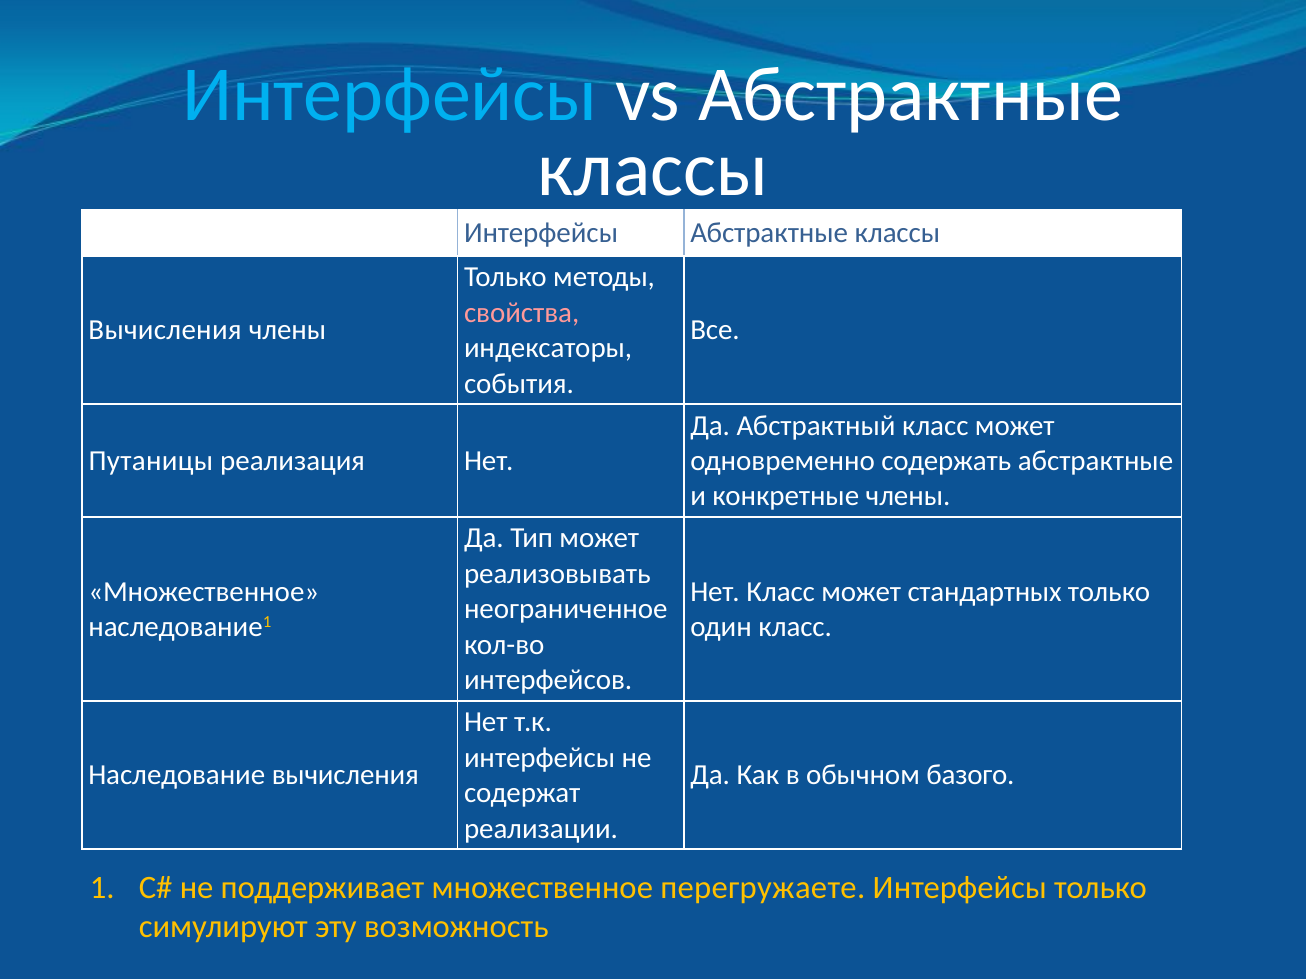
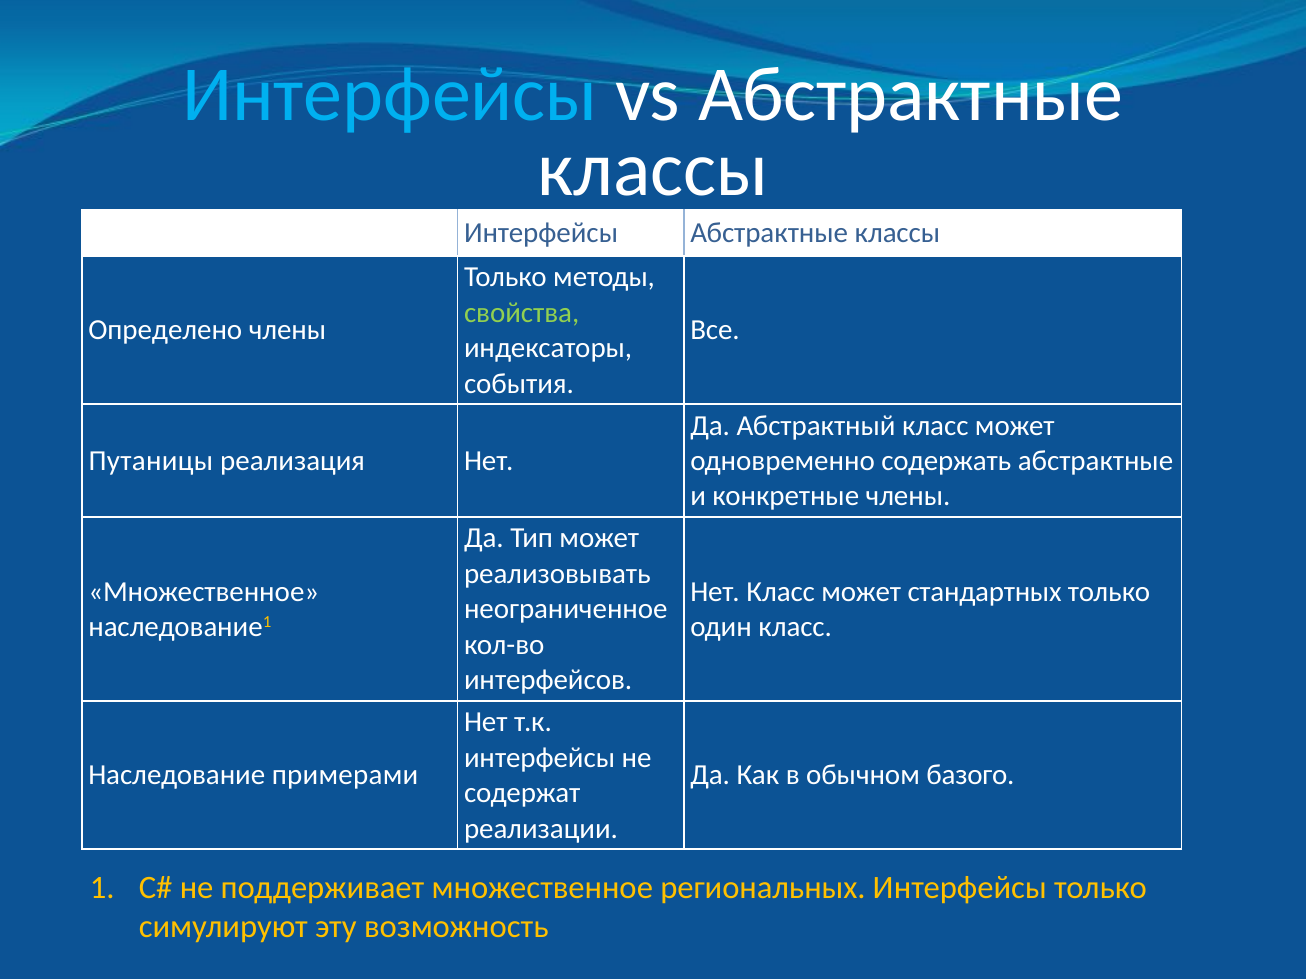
свойства colour: pink -> light green (522, 313)
Вычисления: Вычисления -> Определено (165, 330)
Наследование вычисления: вычисления -> примерами (345, 776)
перегружаете: перегружаете -> региональных (763, 888)
